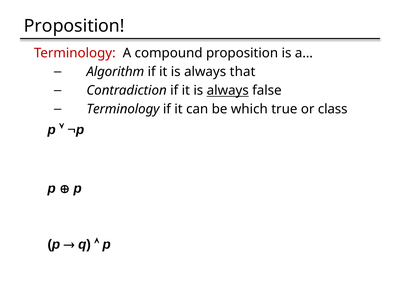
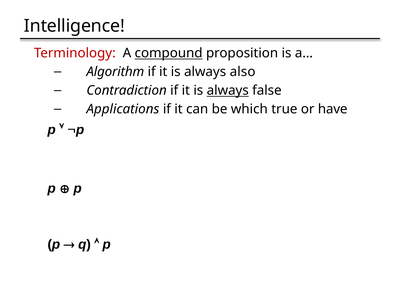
Proposition: Proposition -> Intelligence (74, 26)
compound underline: none -> present (169, 53)
that: that -> also (243, 72)
Terminology: Terminology -> Applications (123, 109)
class: class -> have (333, 109)
